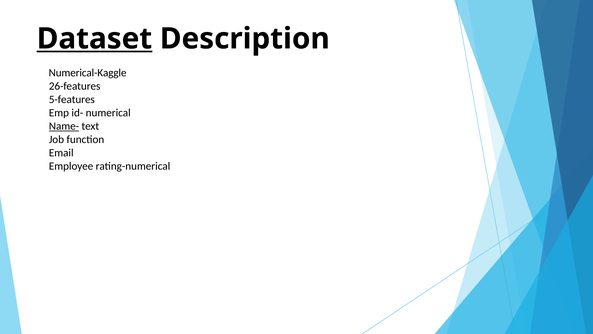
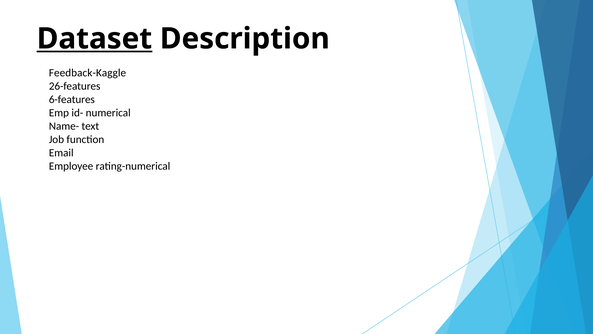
Numerical-Kaggle: Numerical-Kaggle -> Feedback-Kaggle (87, 73)
5-features: 5-features -> 6-features (72, 99)
Name- underline: present -> none (64, 126)
